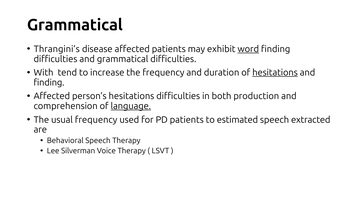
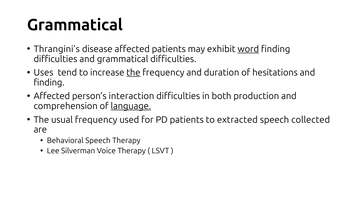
With: With -> Uses (44, 73)
the underline: none -> present (133, 73)
hesitations underline: present -> none (275, 73)
person’s hesitations: hesitations -> interaction (131, 96)
estimated: estimated -> extracted (237, 120)
extracted: extracted -> collected (311, 120)
